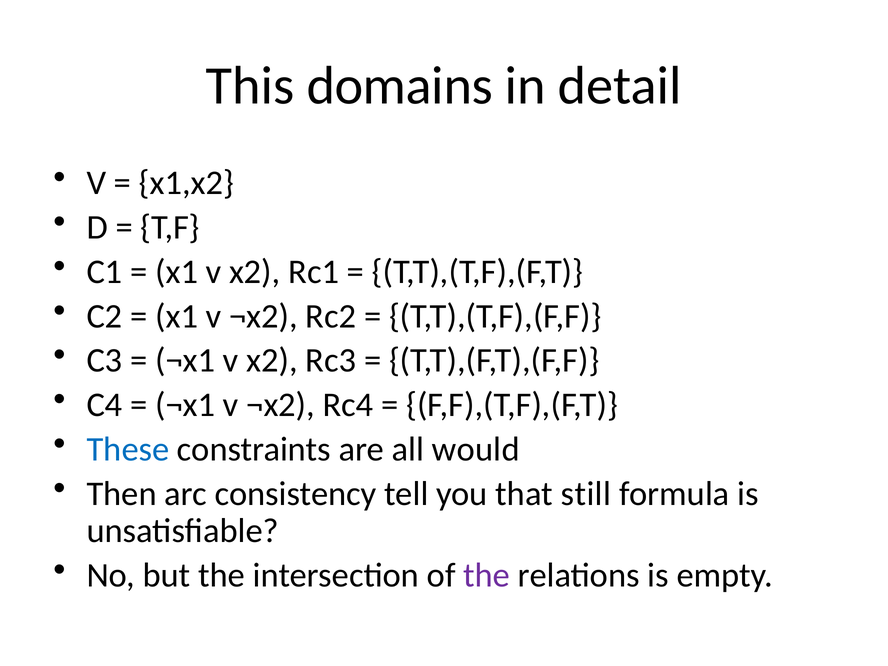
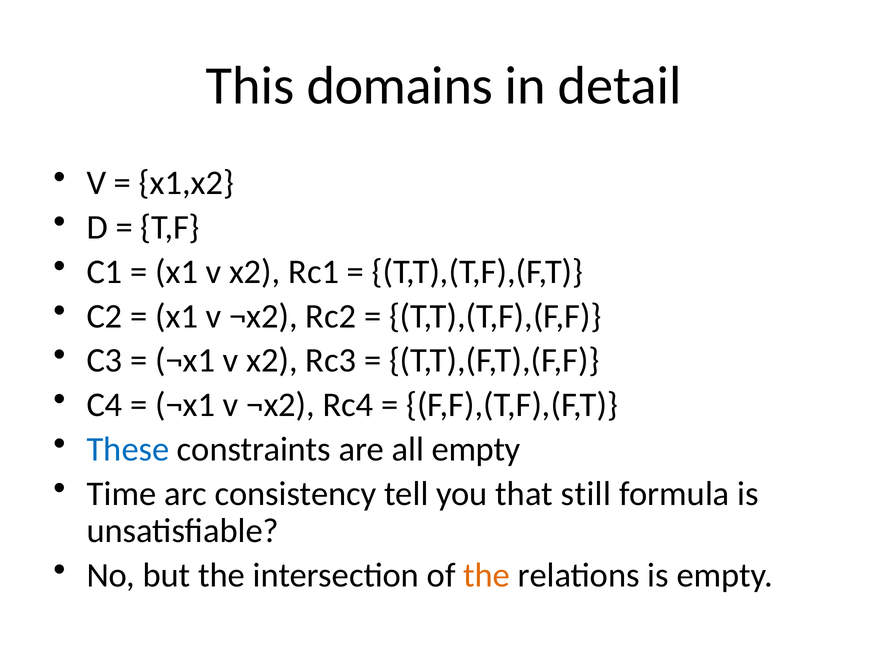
all would: would -> empty (476, 449)
Then: Then -> Time (122, 494)
the colour: purple -> orange (487, 575)
